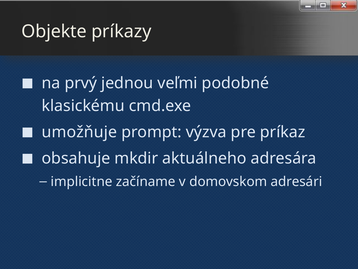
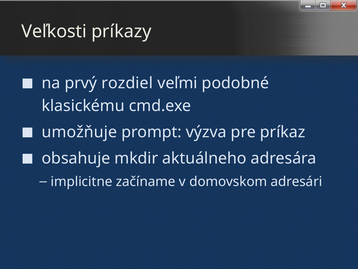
Objekte: Objekte -> Veľkosti (54, 31)
jednou: jednou -> rozdiel (127, 83)
